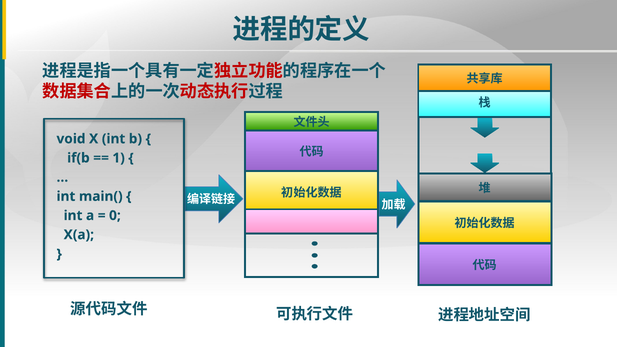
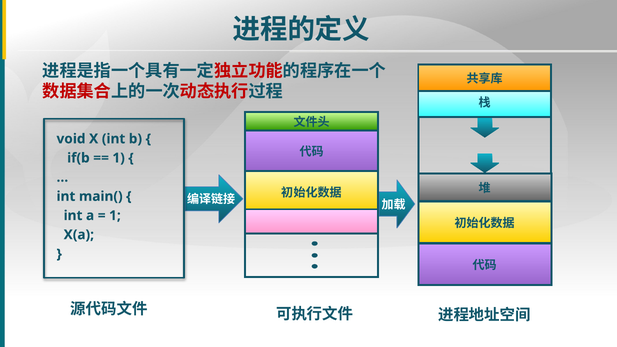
0: 0 -> 1 (115, 216)
